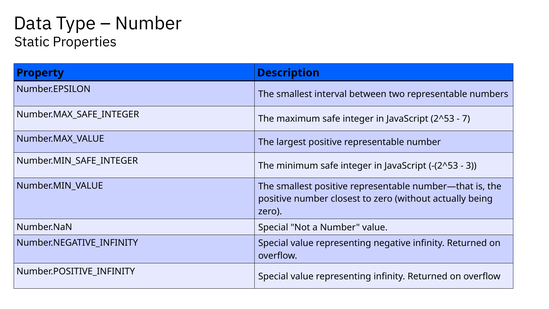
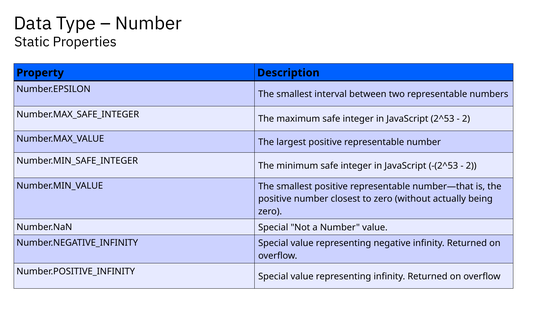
7: 7 -> 2 (466, 119)
3: 3 -> 2 (471, 166)
